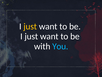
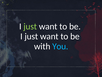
just colour: yellow -> light green (30, 26)
